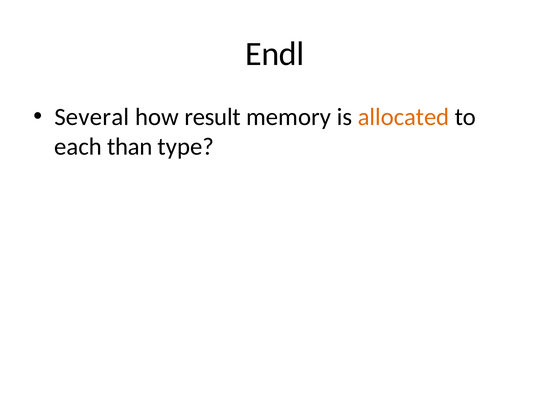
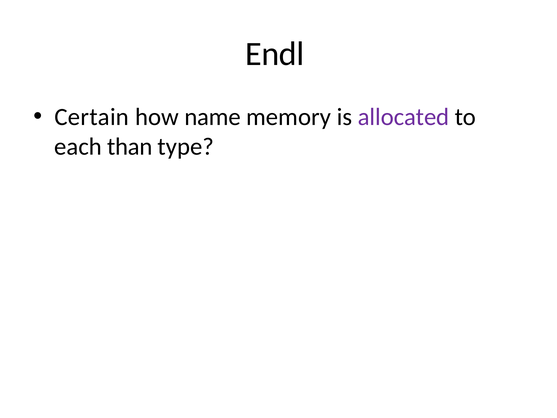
Several: Several -> Certain (92, 117)
result: result -> name (213, 117)
allocated colour: orange -> purple (403, 117)
